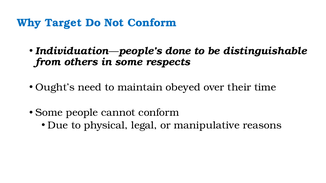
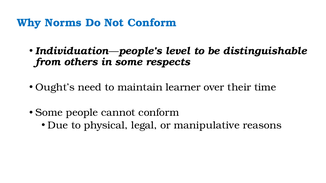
Target: Target -> Norms (63, 23)
done: done -> level (178, 51)
obeyed: obeyed -> learner (183, 87)
